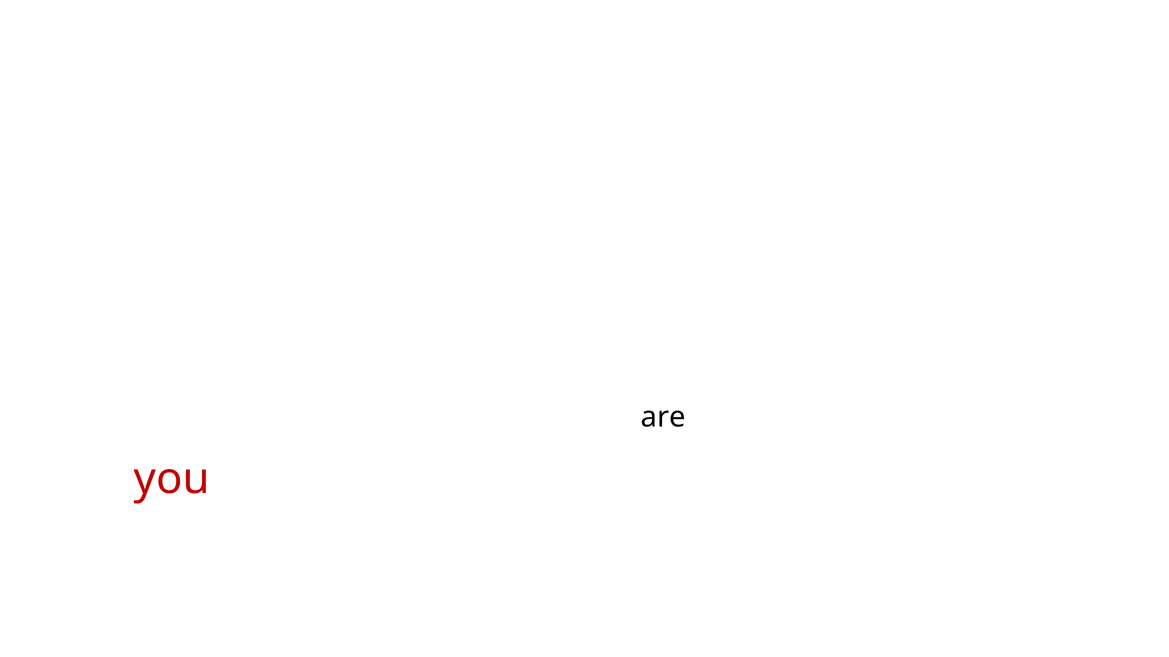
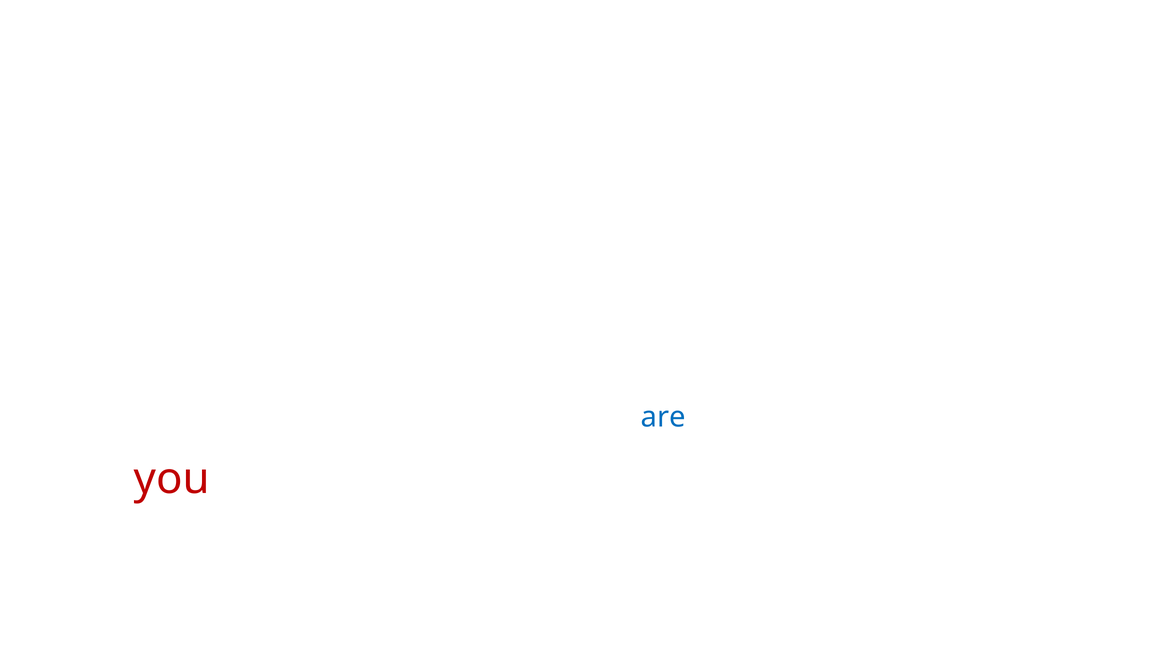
are colour: black -> blue (663, 417)
